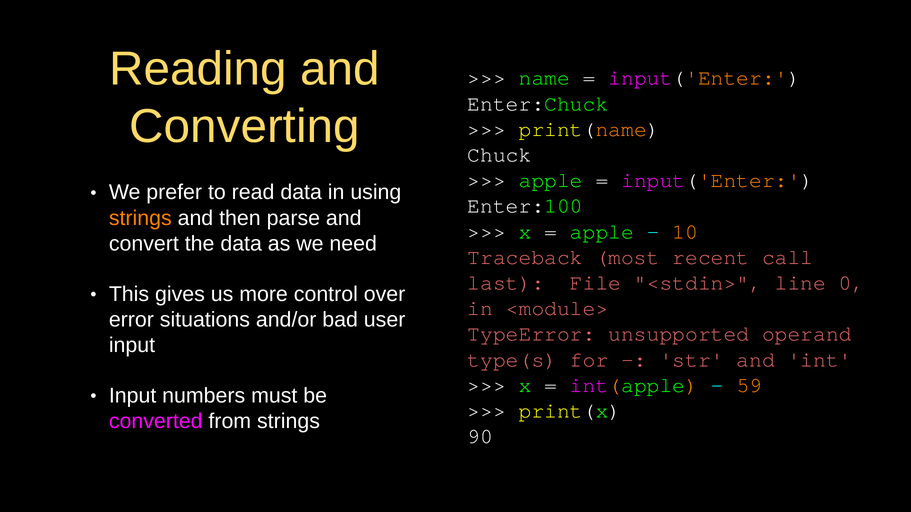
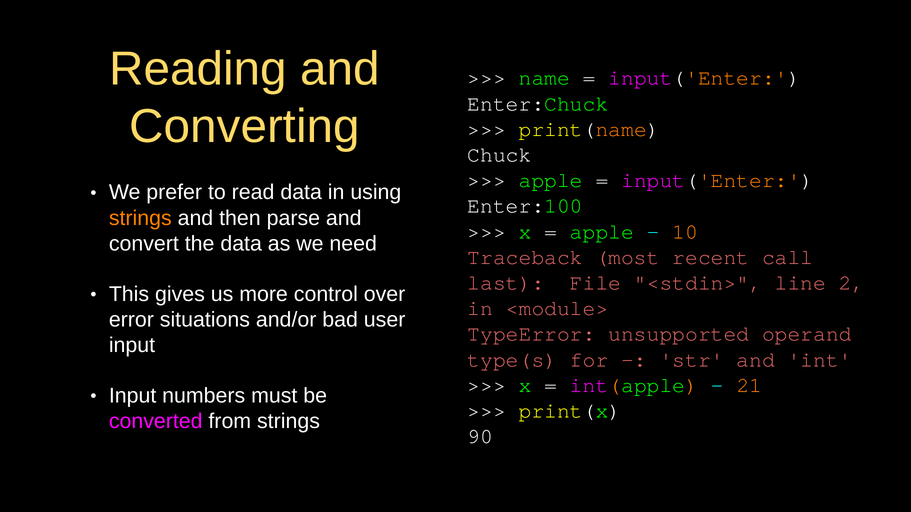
0: 0 -> 2 (852, 283)
59: 59 -> 21 (749, 385)
